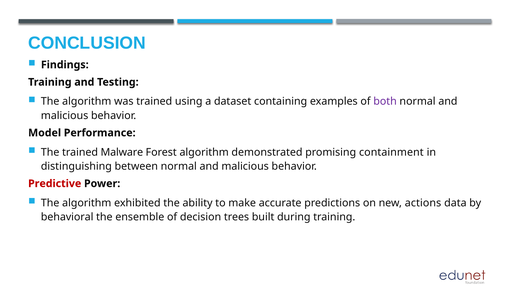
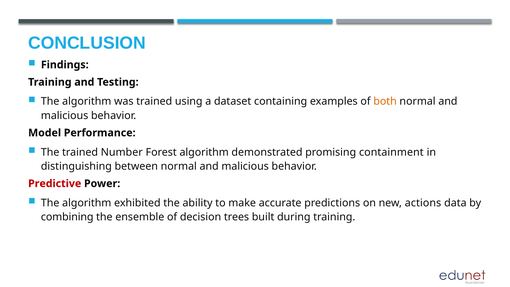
both colour: purple -> orange (385, 101)
Malware: Malware -> Number (122, 152)
behavioral: behavioral -> combining (67, 217)
